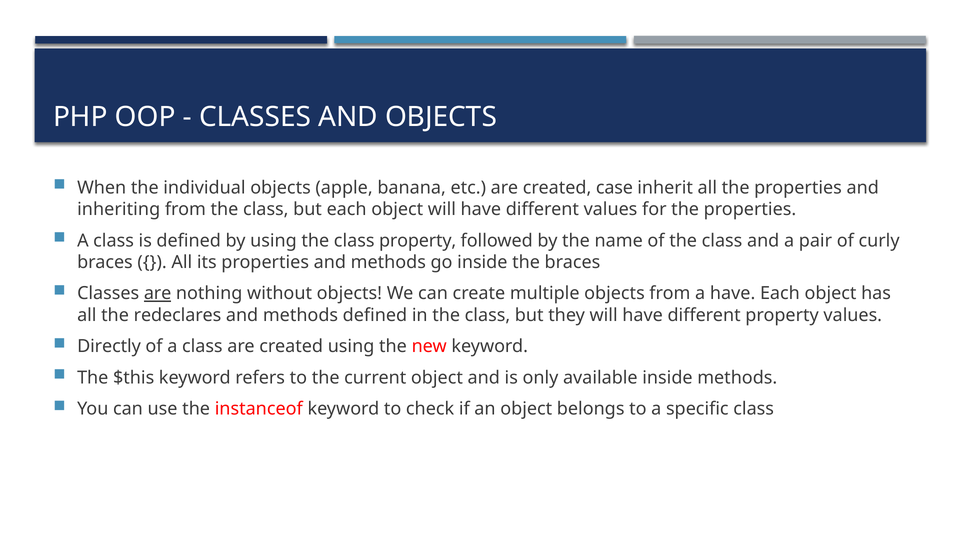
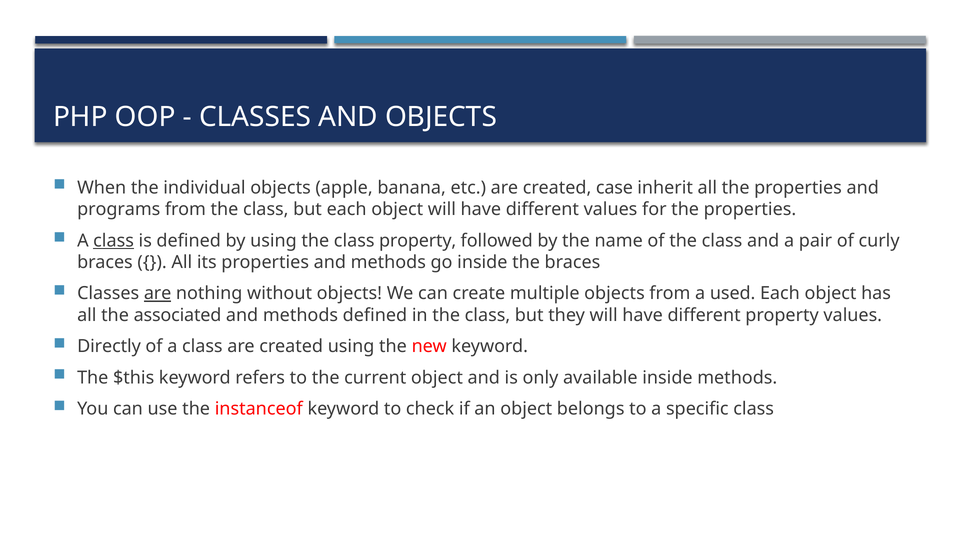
inheriting: inheriting -> programs (119, 209)
class underline: none -> present (114, 240)
a have: have -> used (733, 293)
redeclares: redeclares -> associated (178, 315)
